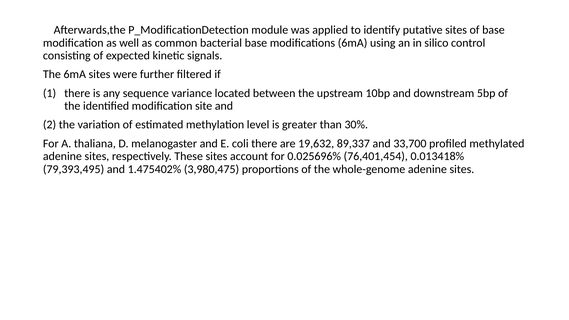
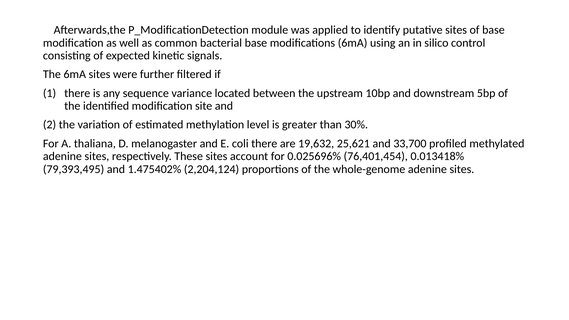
89,337: 89,337 -> 25,621 (353, 143)
3,980,475: 3,980,475 -> 2,204,124 (212, 169)
